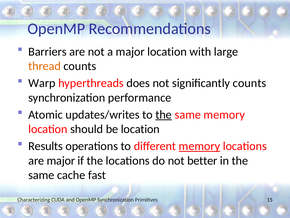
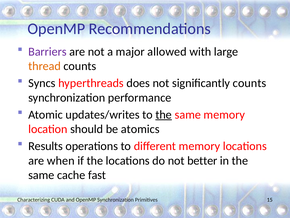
Barriers colour: black -> purple (47, 52)
major location: location -> allowed (167, 52)
Warp: Warp -> Syncs (42, 83)
be location: location -> atomics (140, 129)
memory underline: present -> none (199, 146)
are major: major -> when (61, 160)
